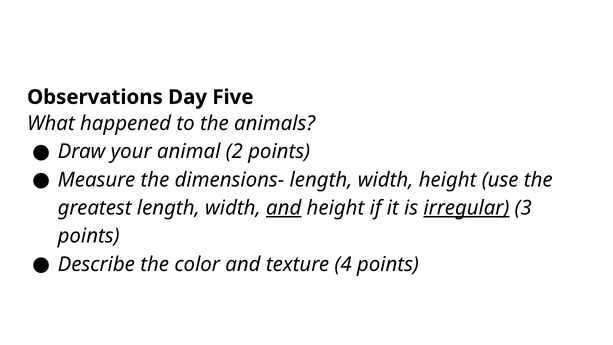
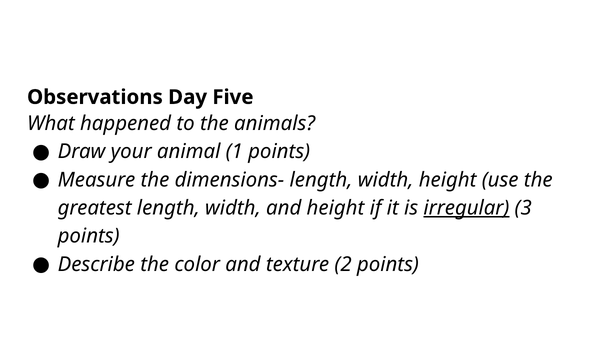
2: 2 -> 1 (234, 152)
and underline: present -> none (284, 208)
4: 4 -> 2 (343, 264)
